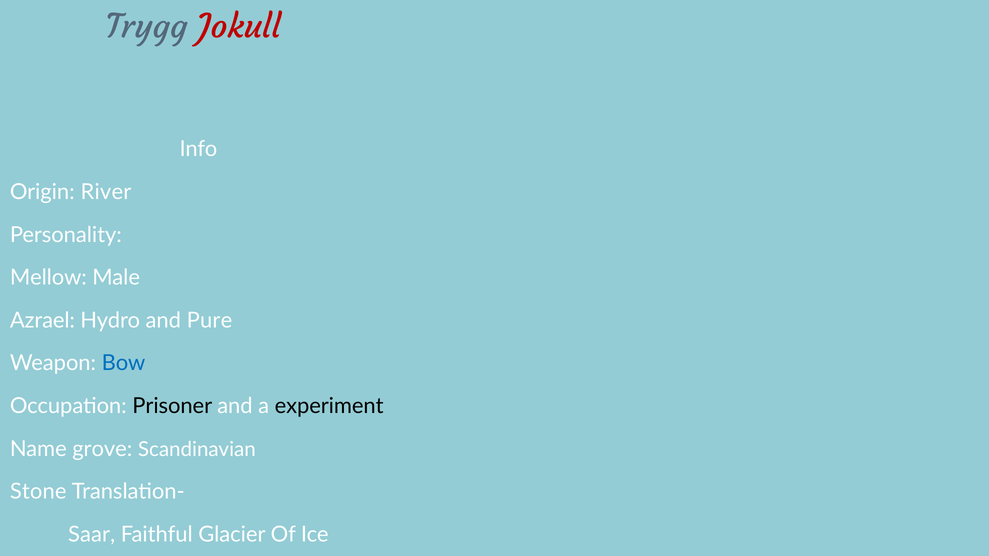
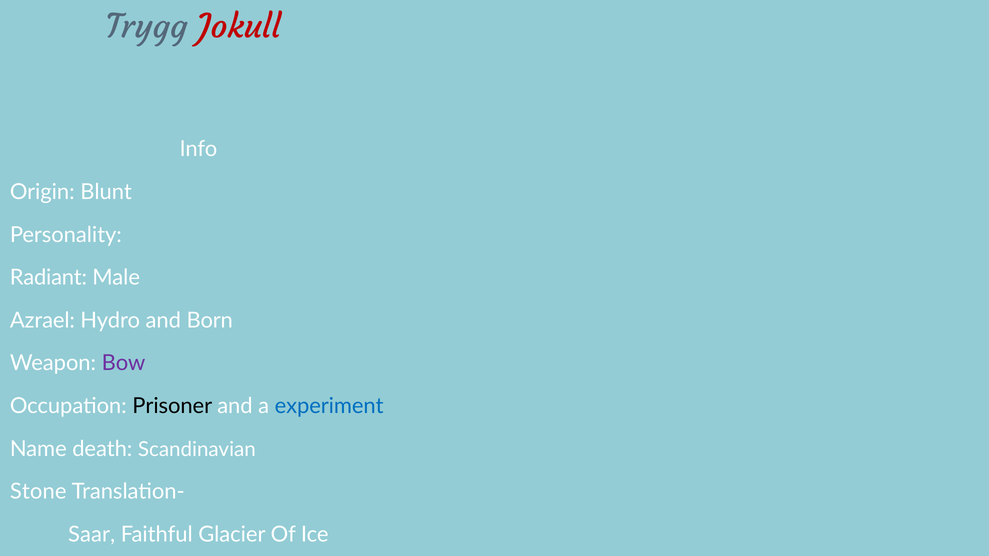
River: River -> Blunt (106, 192)
Mellow: Mellow -> Radiant (48, 278)
Pure: Pure -> Born (210, 321)
Bow colour: blue -> purple (124, 363)
experiment colour: black -> blue (329, 406)
grove: grove -> death (102, 449)
